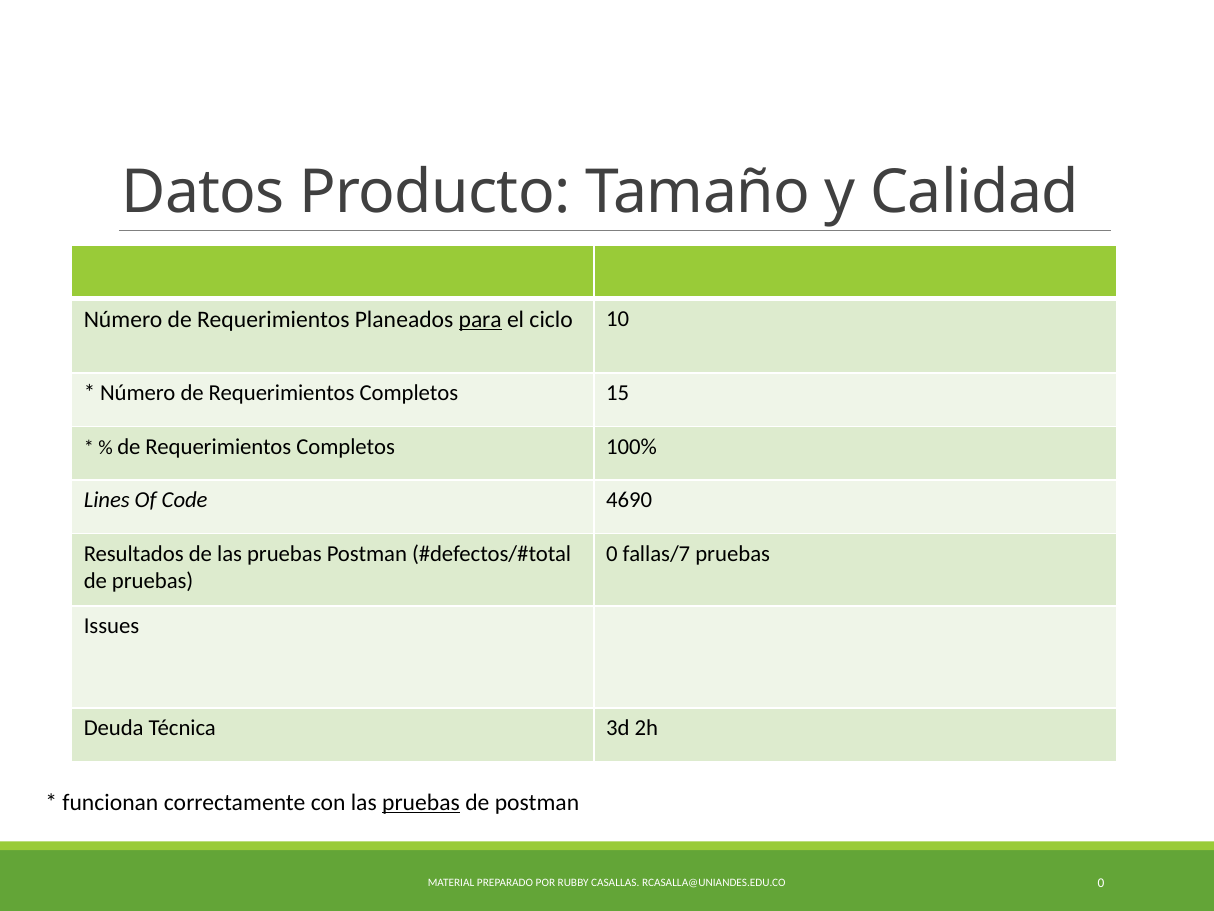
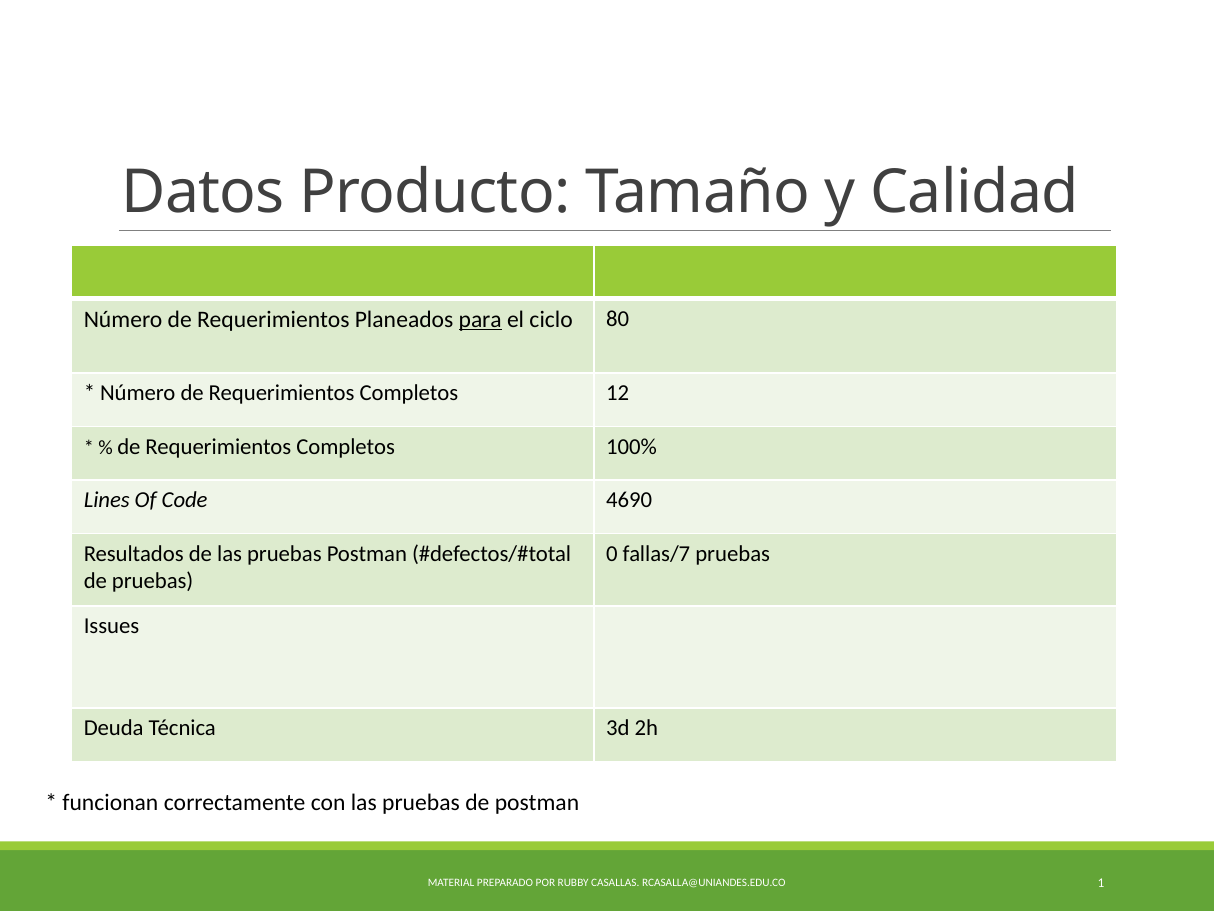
10: 10 -> 80 (618, 319)
15: 15 -> 12 (618, 393)
pruebas underline: present -> none (421, 802)
RCASALLA@UNIANDES.EDU.CO 0: 0 -> 1 (1101, 883)
